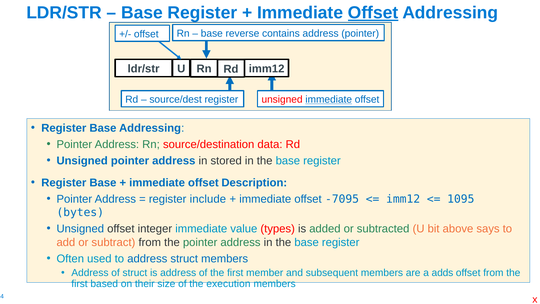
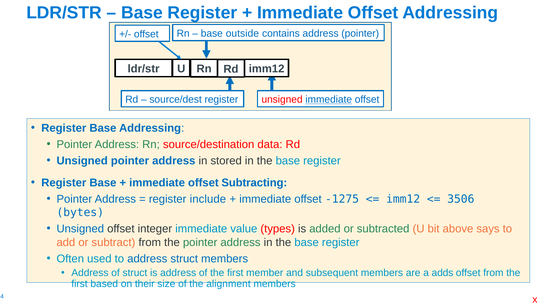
Offset underline: present -> none (373, 13)
reverse: reverse -> outside (242, 33)
Description: Description -> Subtracting (254, 183)
-7095: -7095 -> -1275 (342, 199)
1095: 1095 -> 3506 (461, 199)
execution: execution -> alignment (228, 284)
